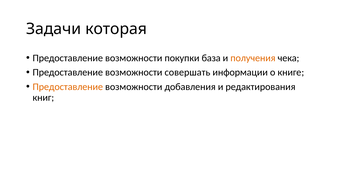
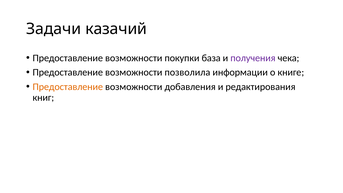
которая: которая -> казачий (116, 29)
получения colour: orange -> purple (253, 58)
совершать: совершать -> позволила (187, 72)
